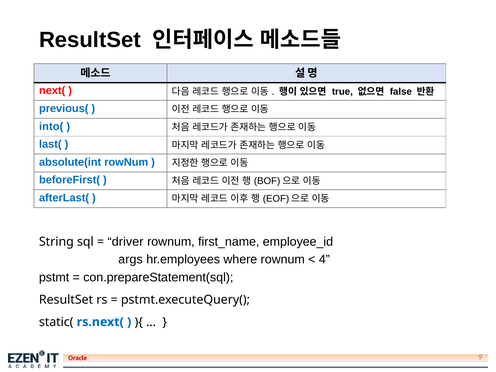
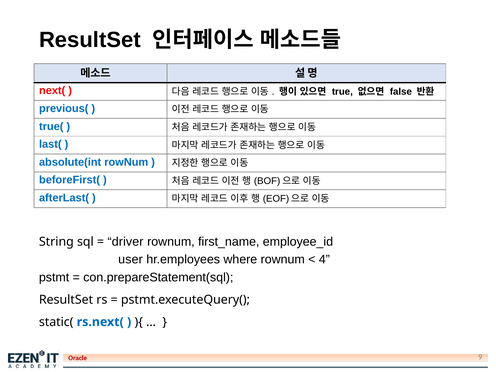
into(: into( -> true( (51, 126)
args: args -> user (130, 259)
